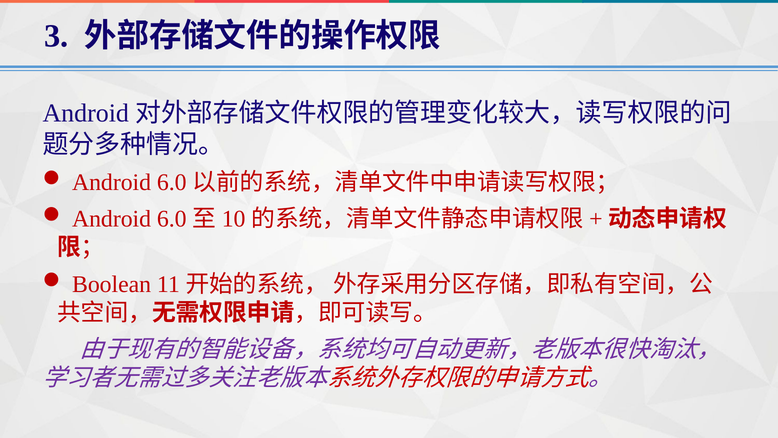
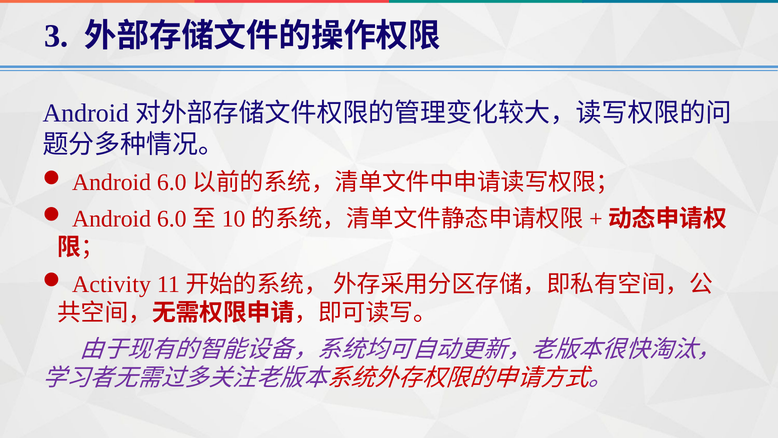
Boolean: Boolean -> Activity (111, 284)
